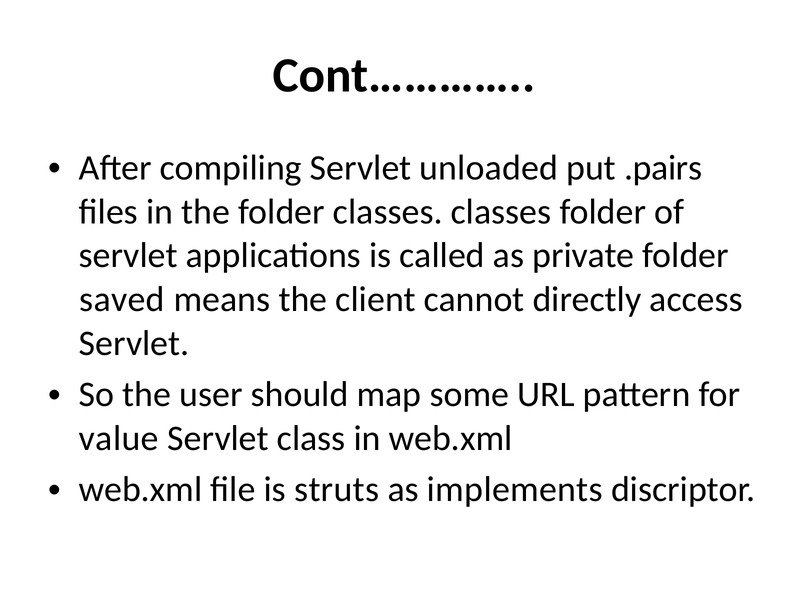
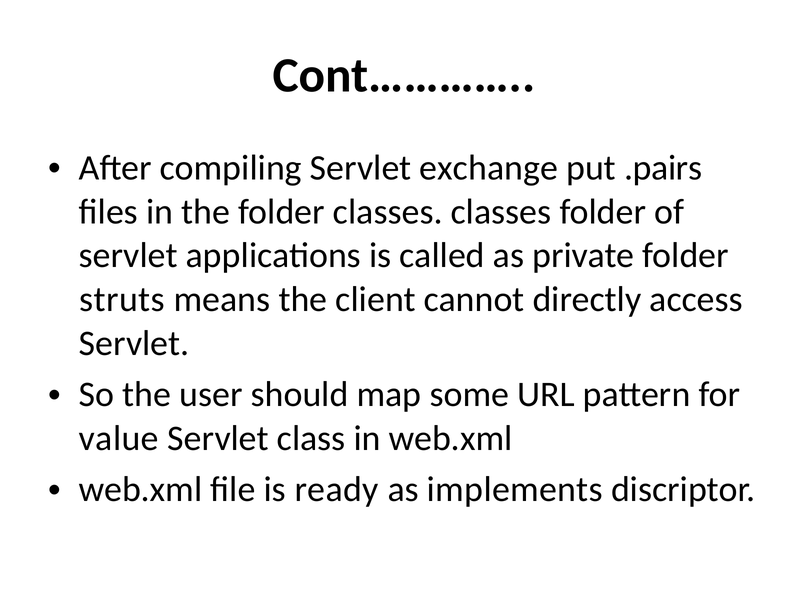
unloaded: unloaded -> exchange (489, 168)
saved: saved -> struts (122, 299)
struts: struts -> ready (337, 489)
